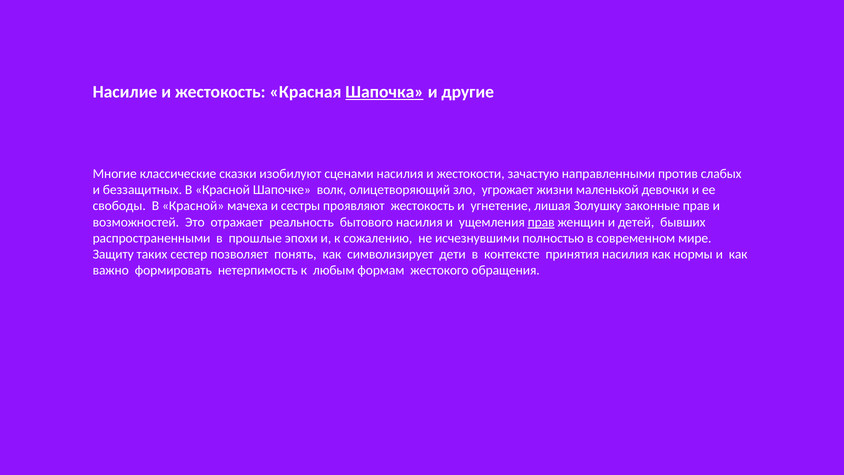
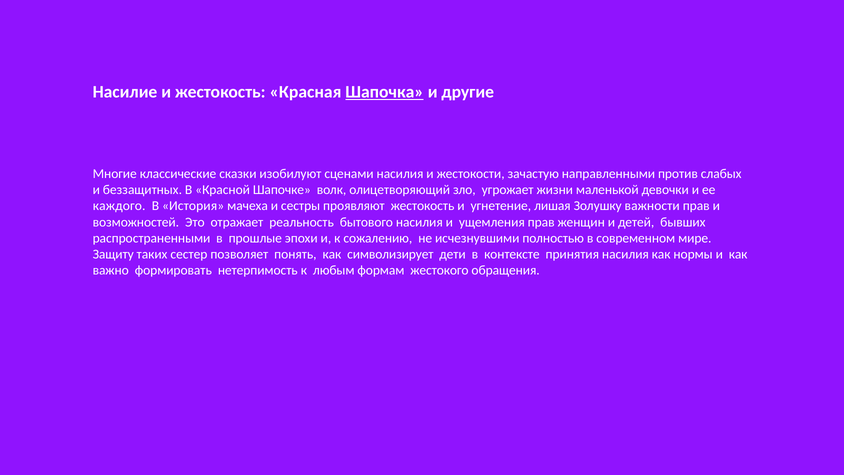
свободы: свободы -> каждого (119, 206)
Красной: Красной -> История (193, 206)
законные: законные -> важности (652, 206)
прав underline: present -> none (541, 222)
